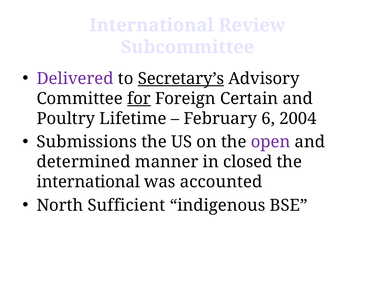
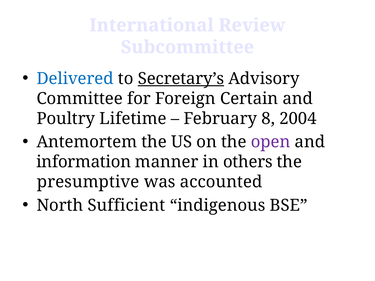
Delivered colour: purple -> blue (75, 79)
for underline: present -> none (139, 99)
6: 6 -> 8 (268, 119)
Submissions: Submissions -> Antemortem (87, 142)
determined: determined -> information (84, 162)
closed: closed -> others (248, 162)
international: international -> presumptive (88, 182)
